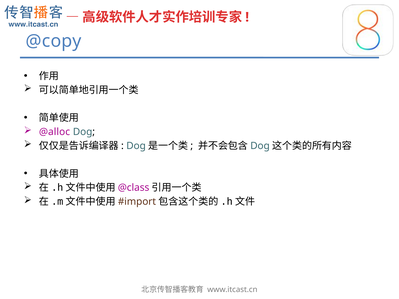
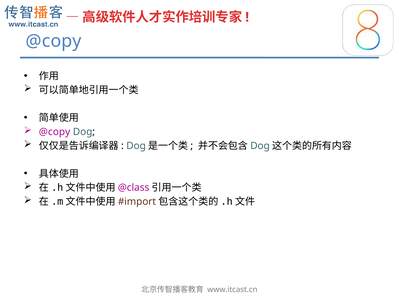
@alloc: @alloc -> @copy (55, 132)
